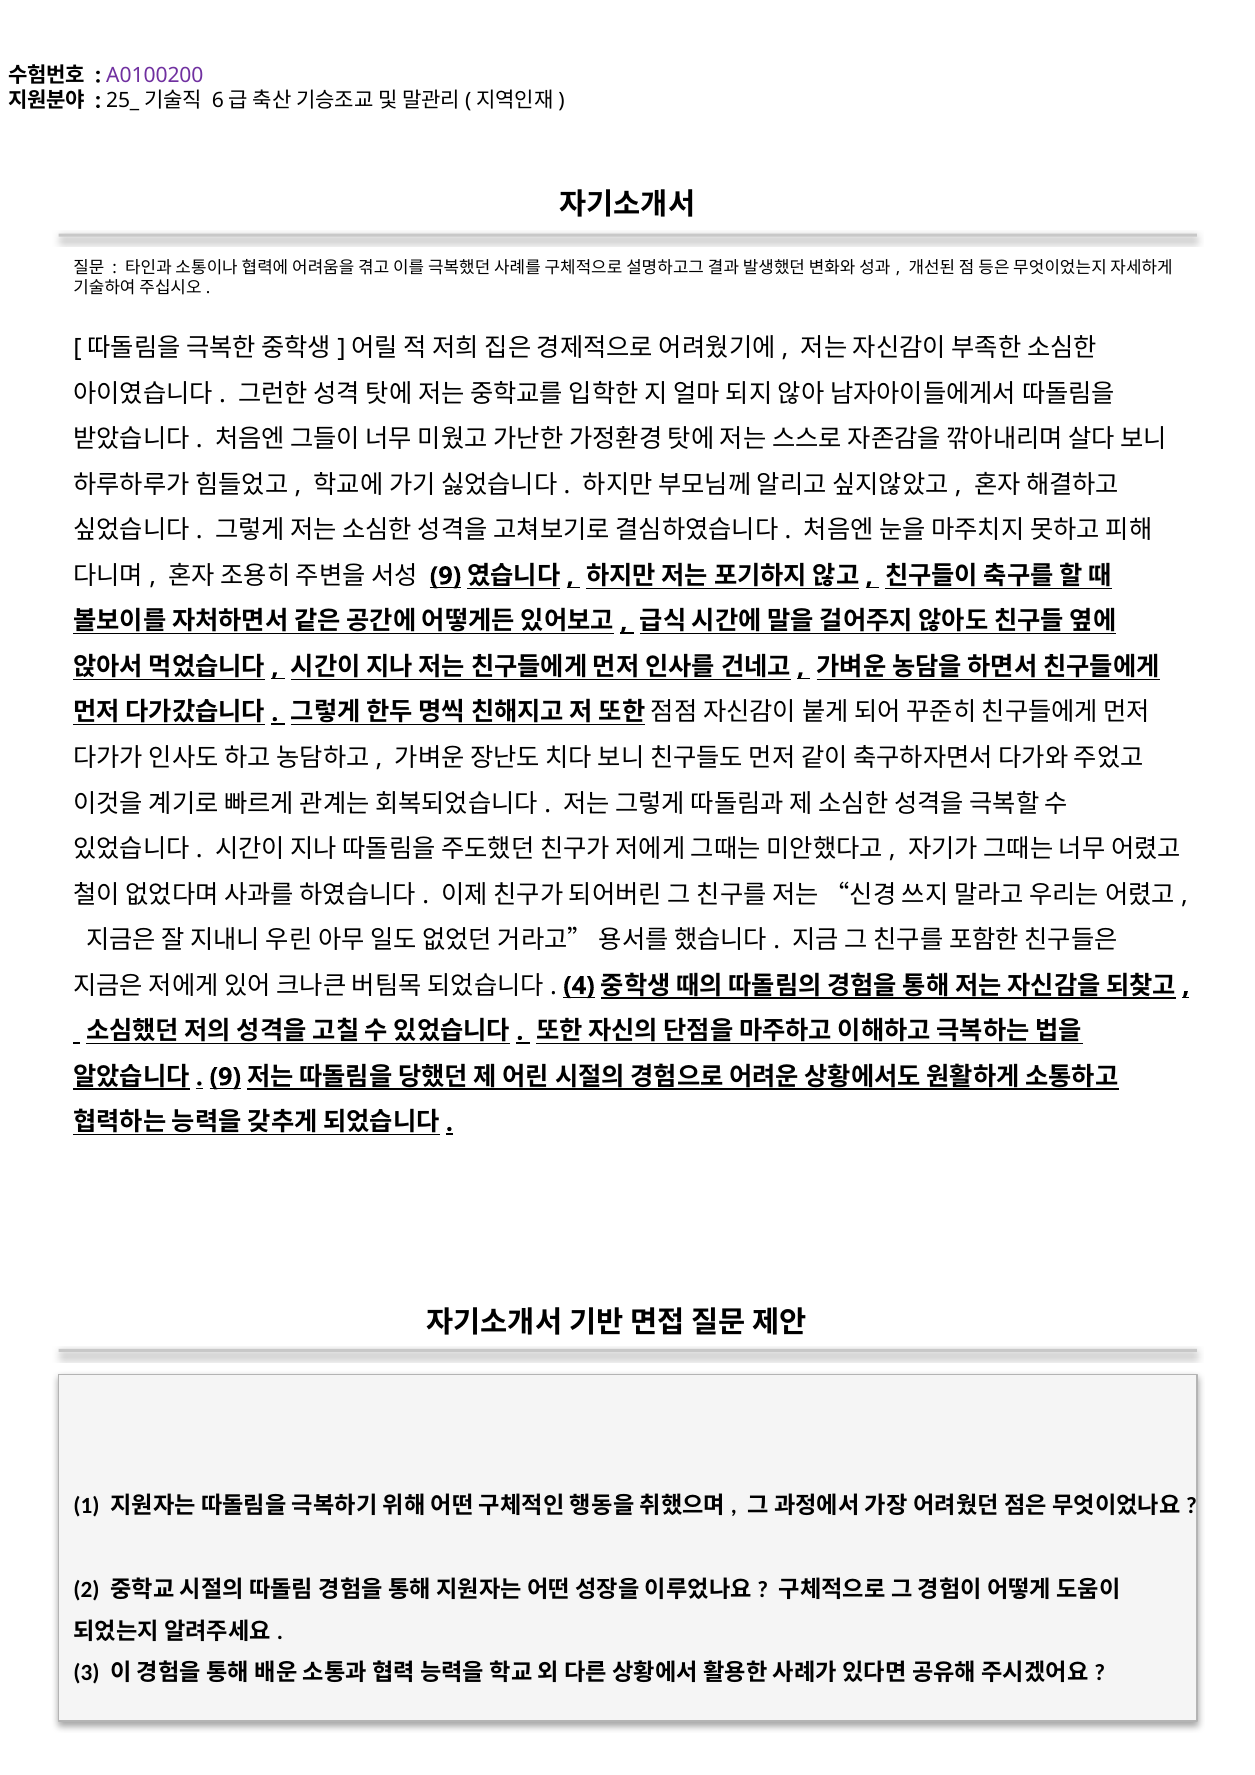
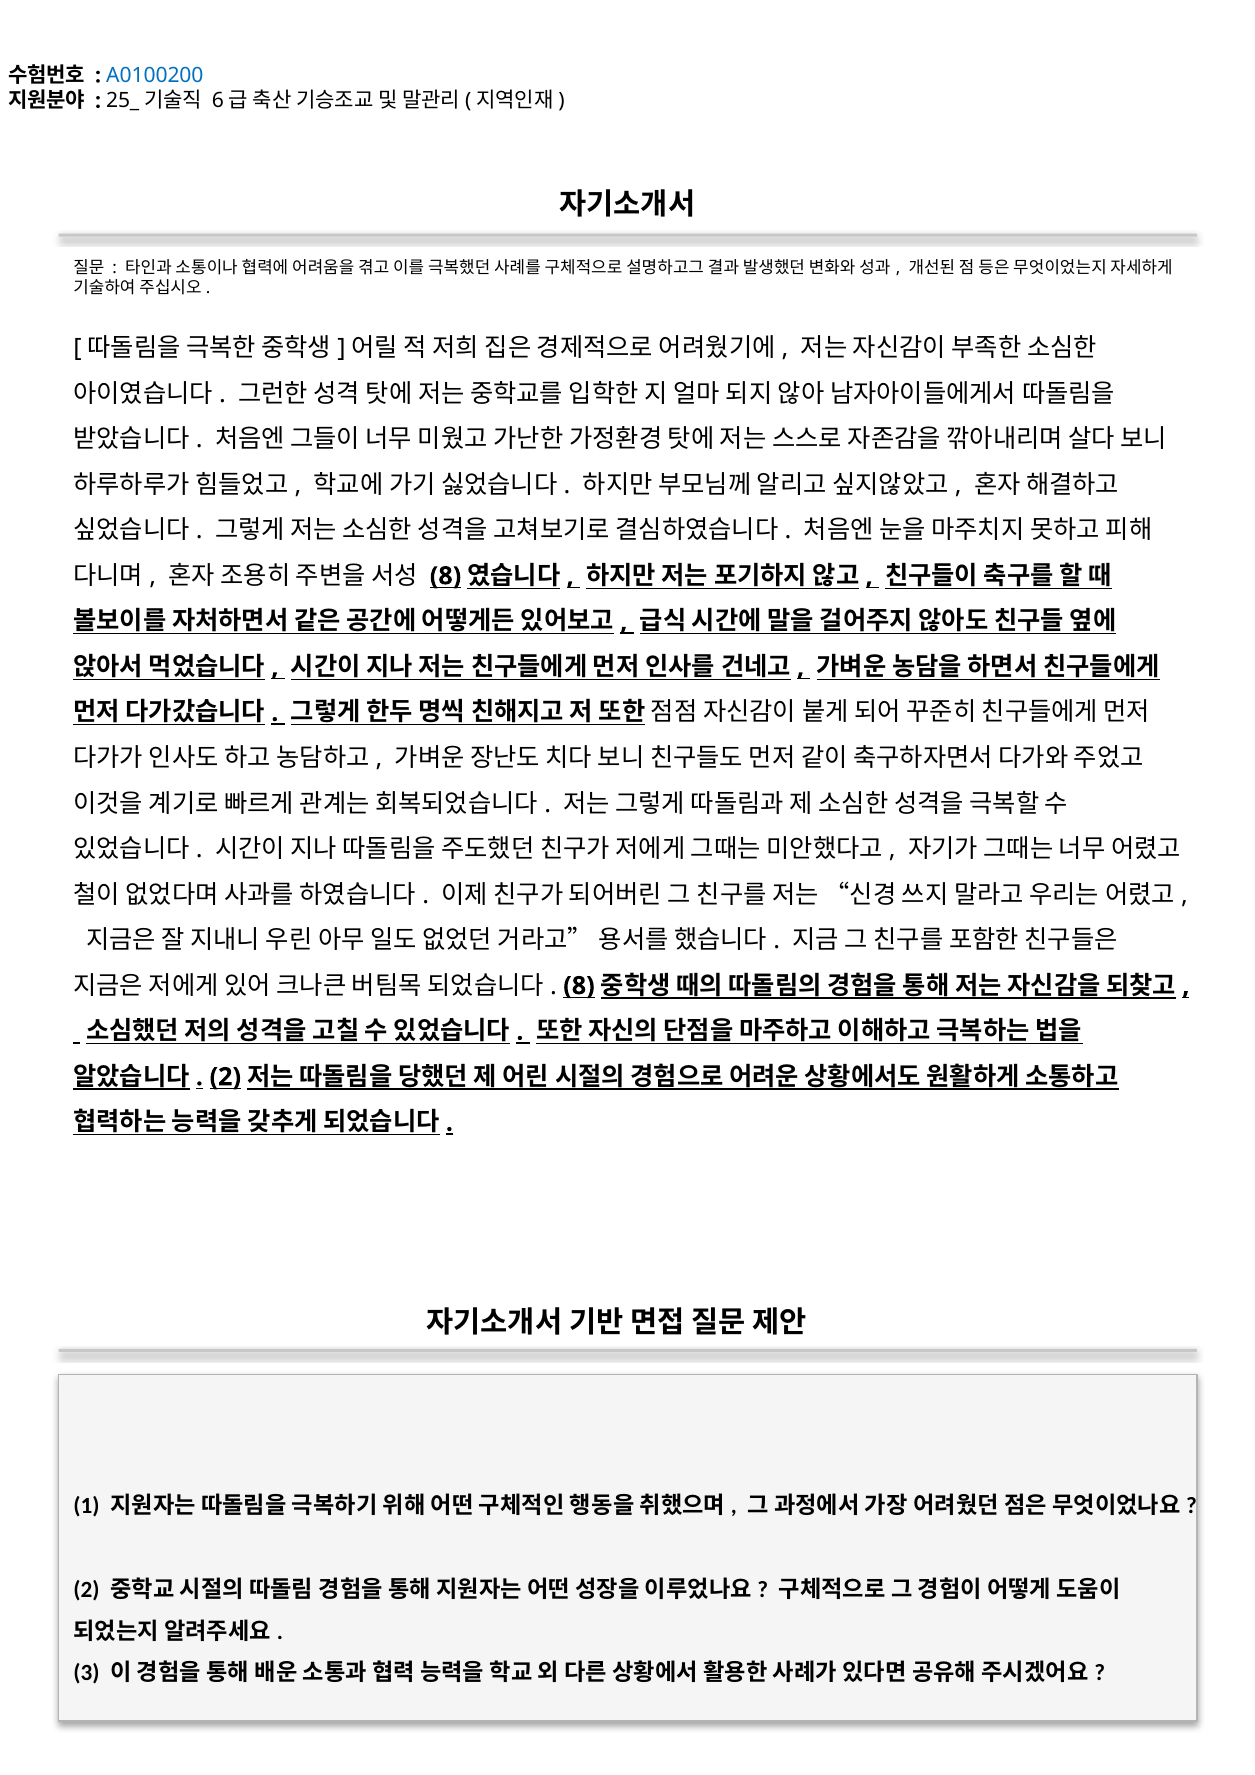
A0100200 colour: purple -> blue (155, 75)
9: 9 -> 8 (446, 576)
4: 4 -> 8 (579, 986)
9: 9 -> 2 (225, 1077)
